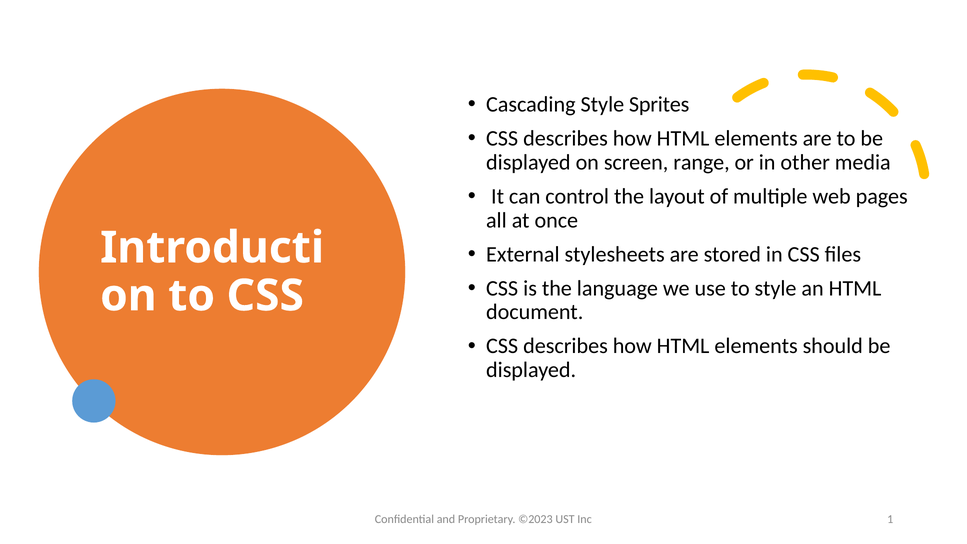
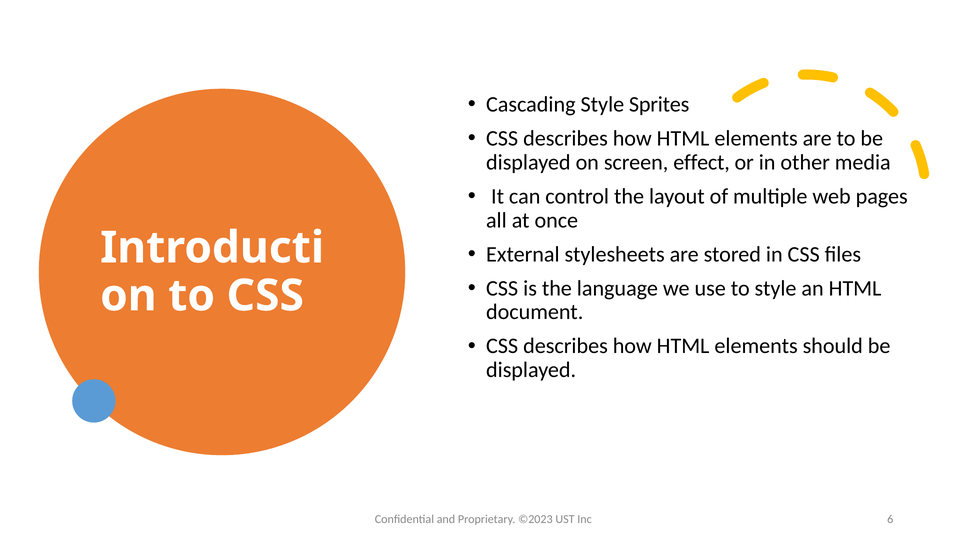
range: range -> effect (702, 162)
1: 1 -> 6 (890, 519)
